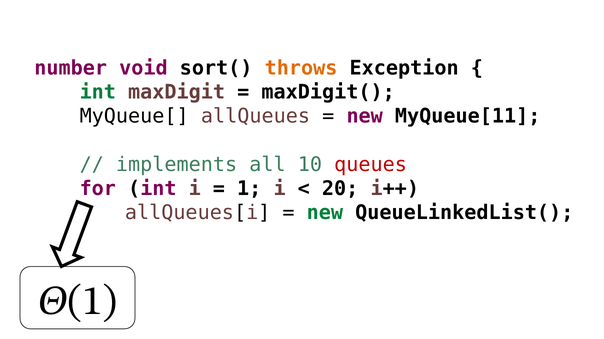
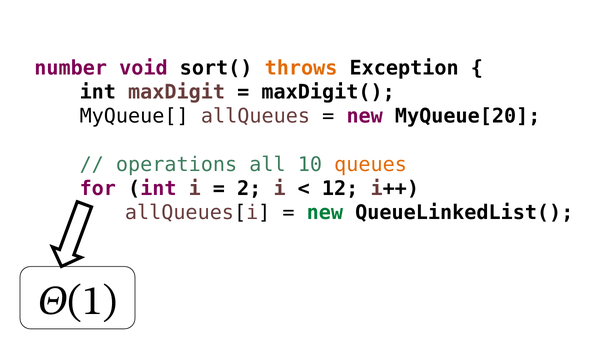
int colour: green -> black (98, 92)
MyQueue[11: MyQueue[11 -> MyQueue[20 (468, 117)
implements: implements -> operations (177, 165)
queues colour: red -> orange (371, 165)
1: 1 -> 2 (249, 189)
20: 20 -> 12 (340, 189)
